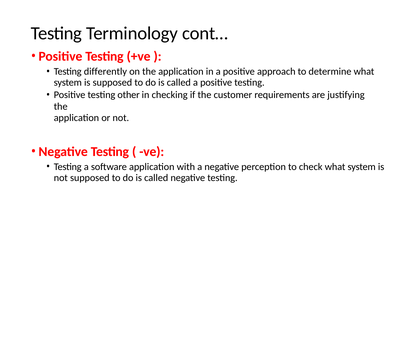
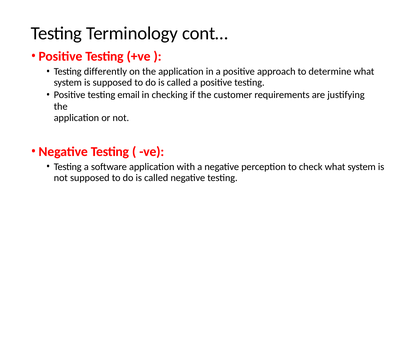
other: other -> email (129, 95)
